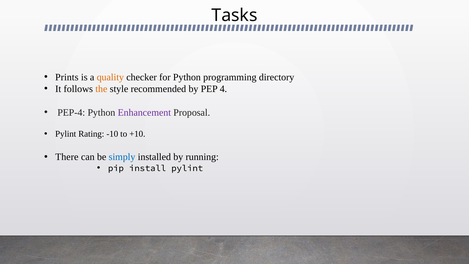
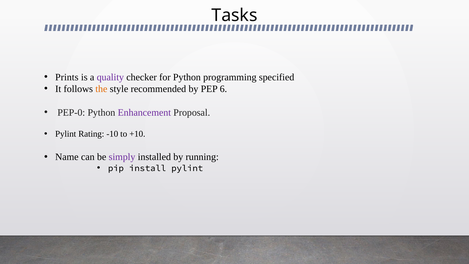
quality colour: orange -> purple (110, 77)
directory: directory -> specified (277, 77)
4: 4 -> 6 (223, 89)
PEP-4: PEP-4 -> PEP-0 (71, 112)
There: There -> Name (67, 157)
simply colour: blue -> purple (122, 157)
